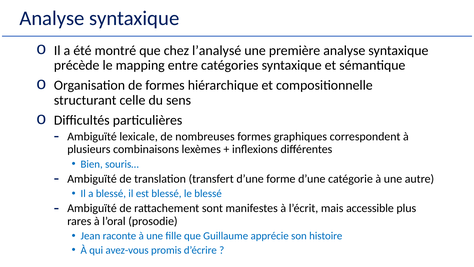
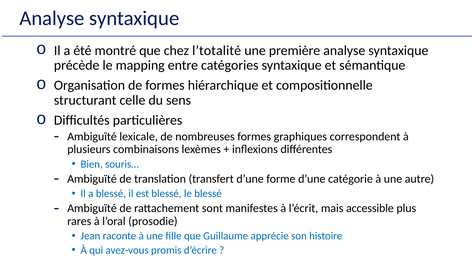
l’analysé: l’analysé -> l’totalité (217, 50)
